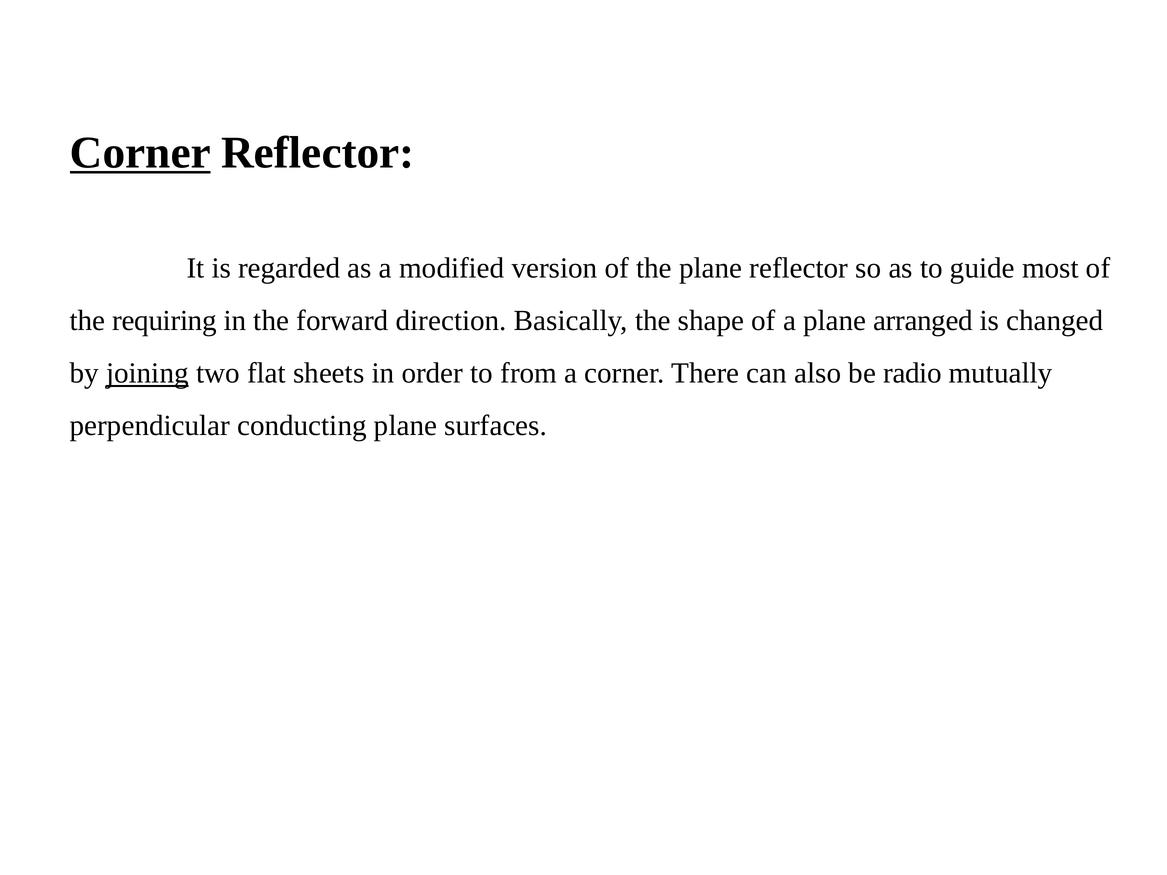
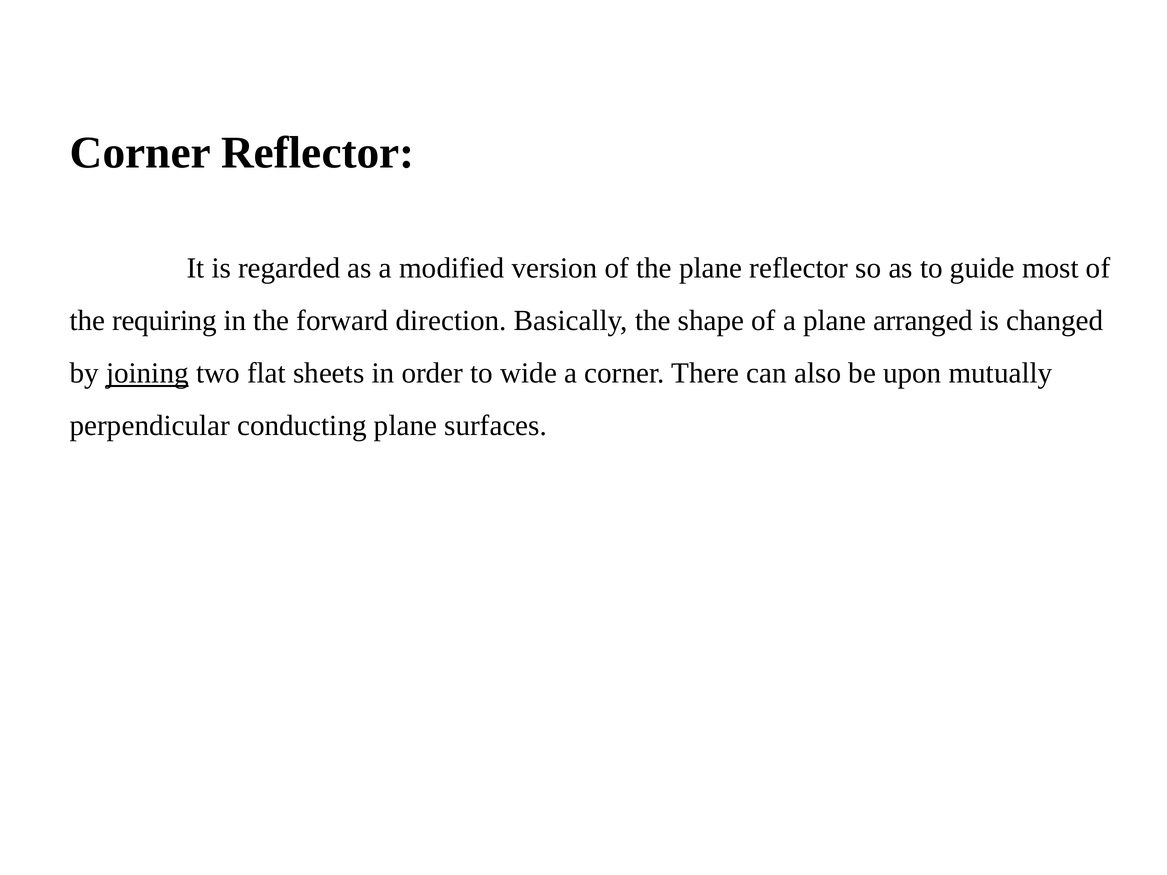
Corner underline: present -> none (140, 153)
from: from -> wide (529, 373)
radio: radio -> upon (912, 373)
